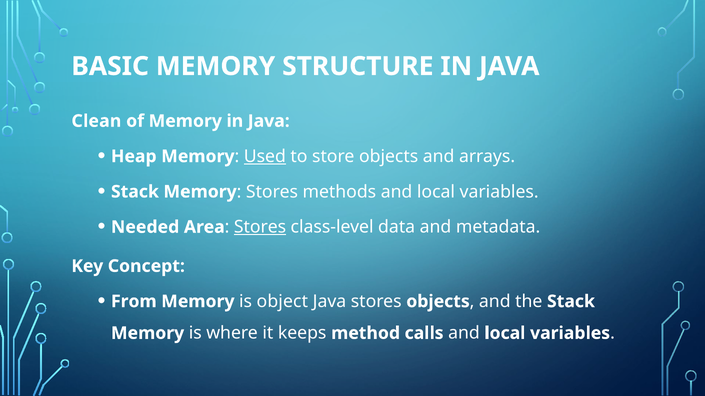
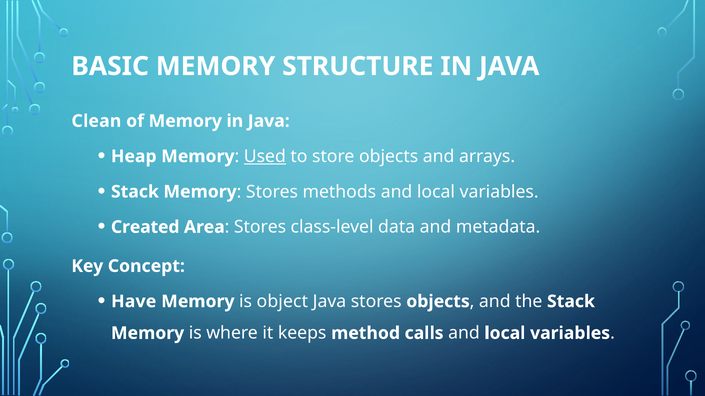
Needed: Needed -> Created (145, 227)
Stores underline: present -> none (260, 227)
From: From -> Have (134, 302)
